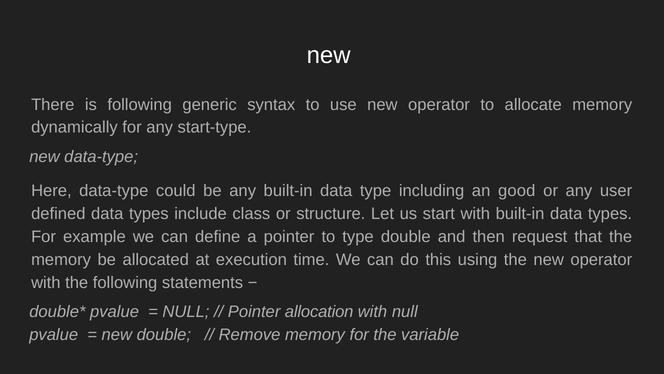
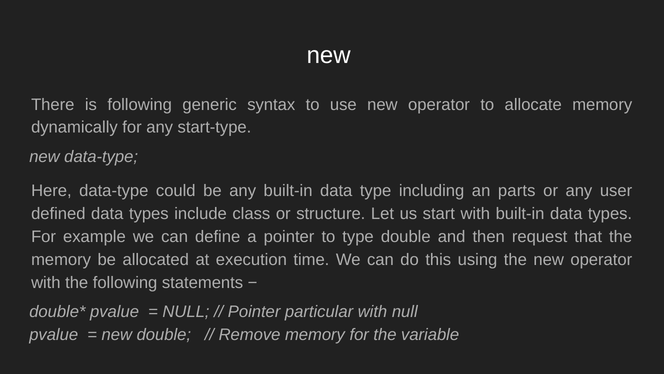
good: good -> parts (517, 191)
allocation: allocation -> particular (319, 312)
